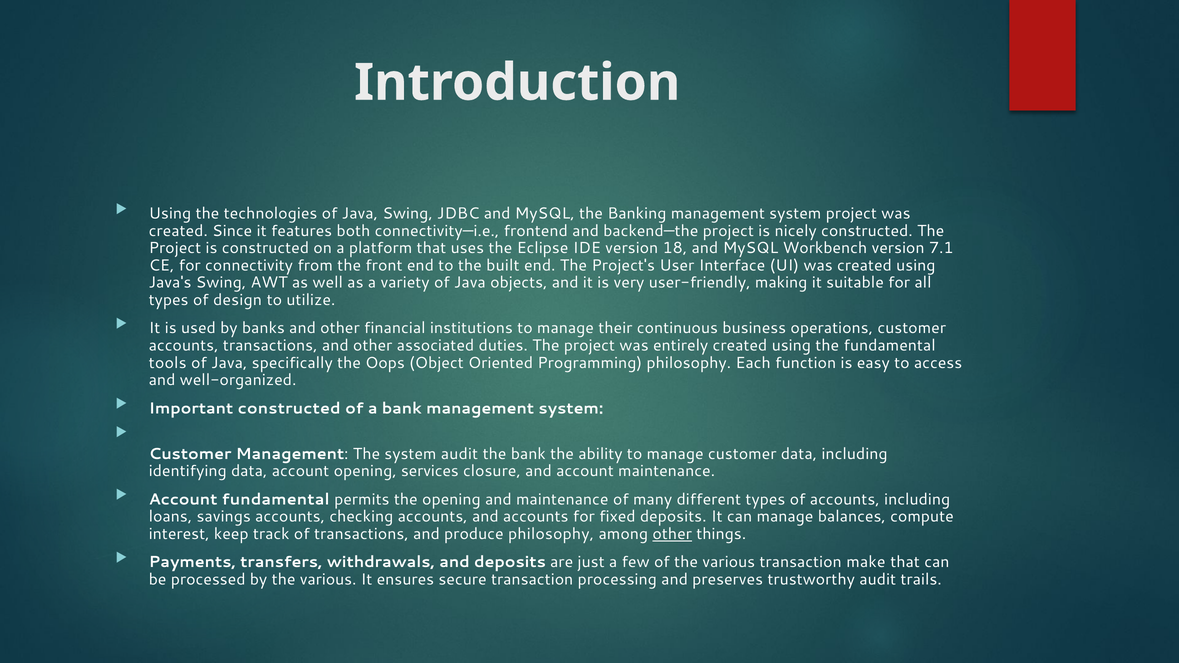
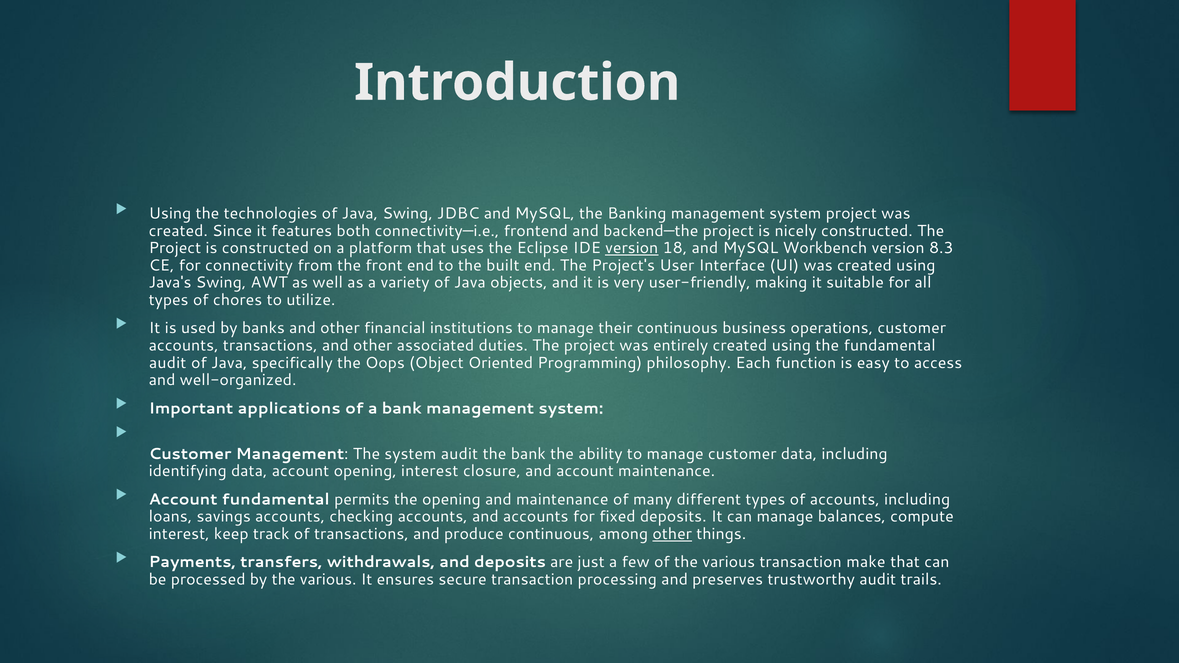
version underline: none -> present (632, 248)
7.1: 7.1 -> 8.3 (941, 248)
design: design -> chores (238, 300)
tools: tools -> audit (168, 363)
Important constructed: constructed -> applications (289, 408)
opening services: services -> interest (430, 471)
produce philosophy: philosophy -> continuous (551, 534)
